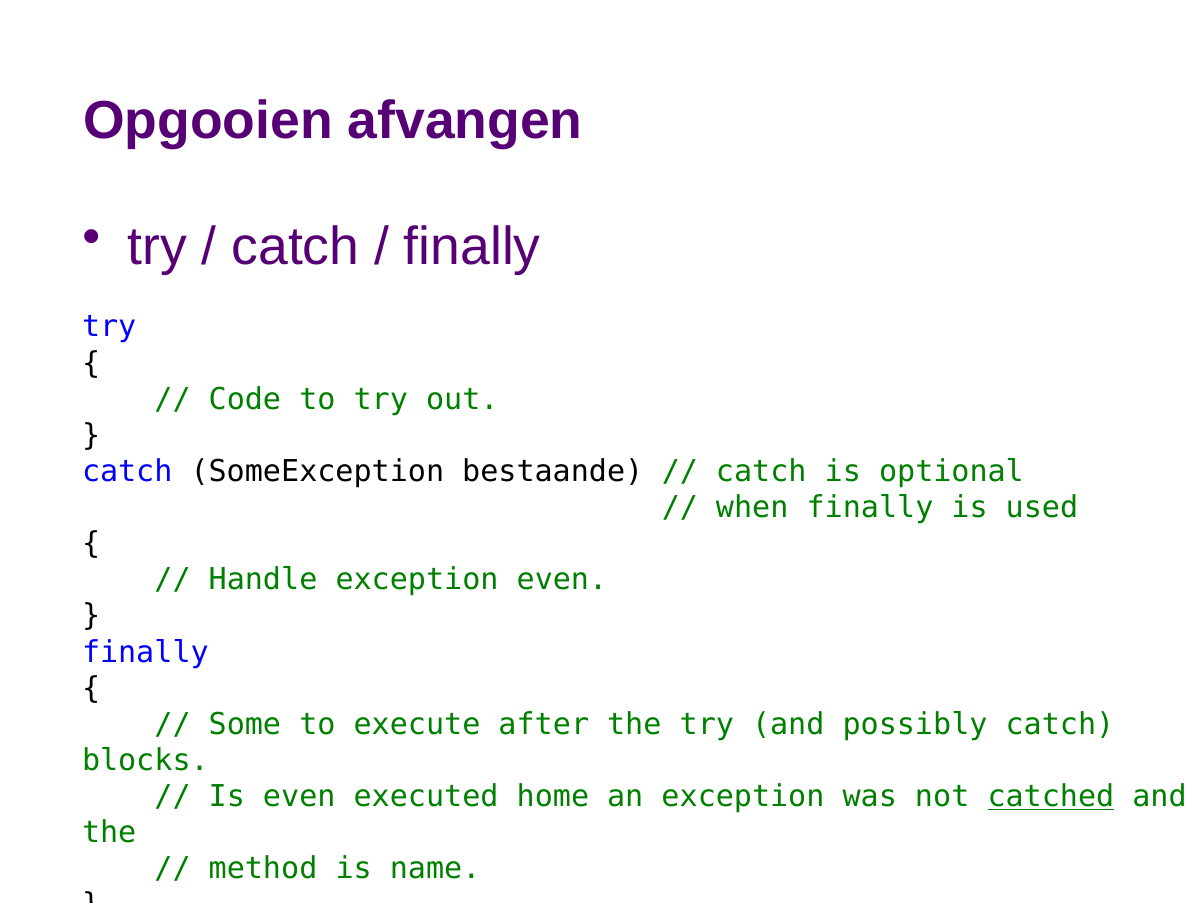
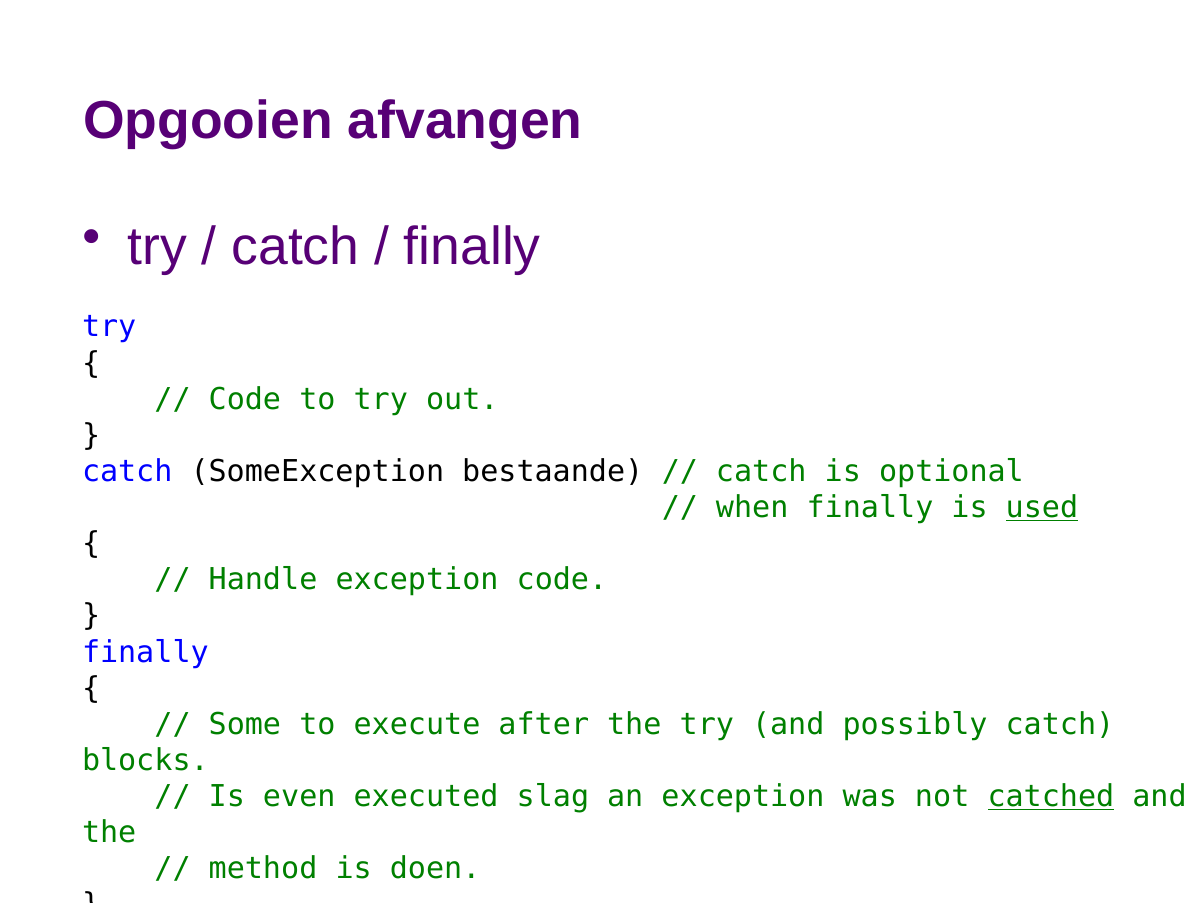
used underline: none -> present (1042, 508)
exception even: even -> code (562, 580)
home: home -> slag (553, 797)
name: name -> doen (435, 869)
